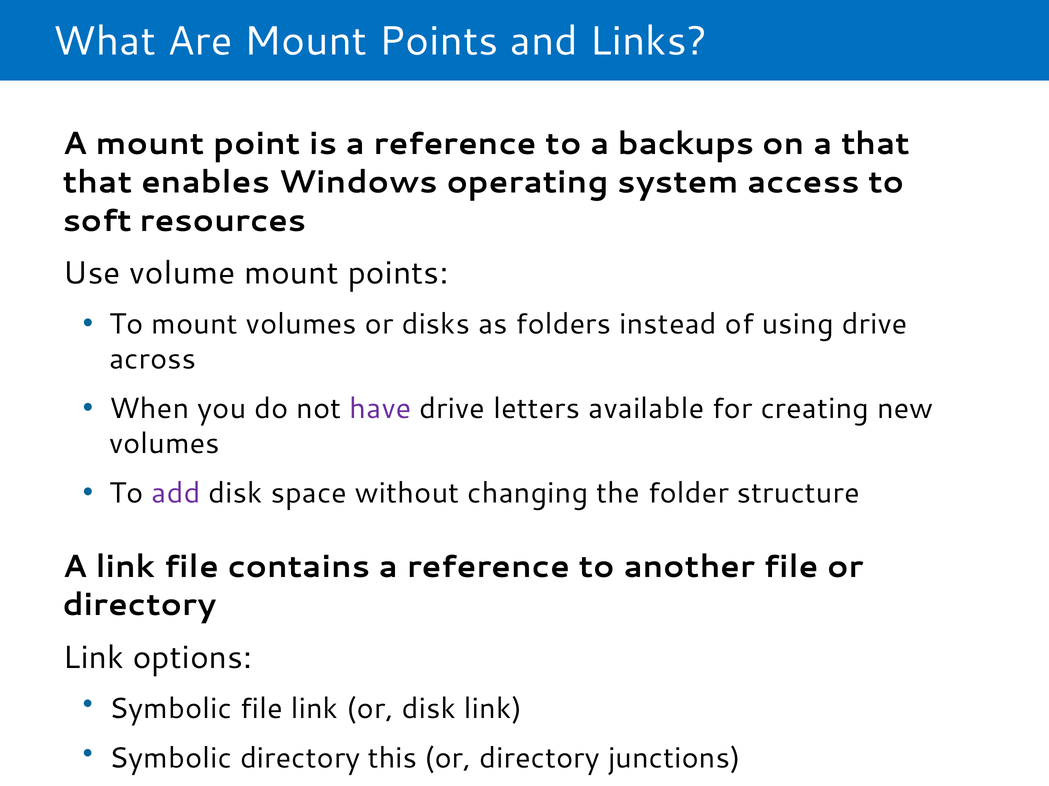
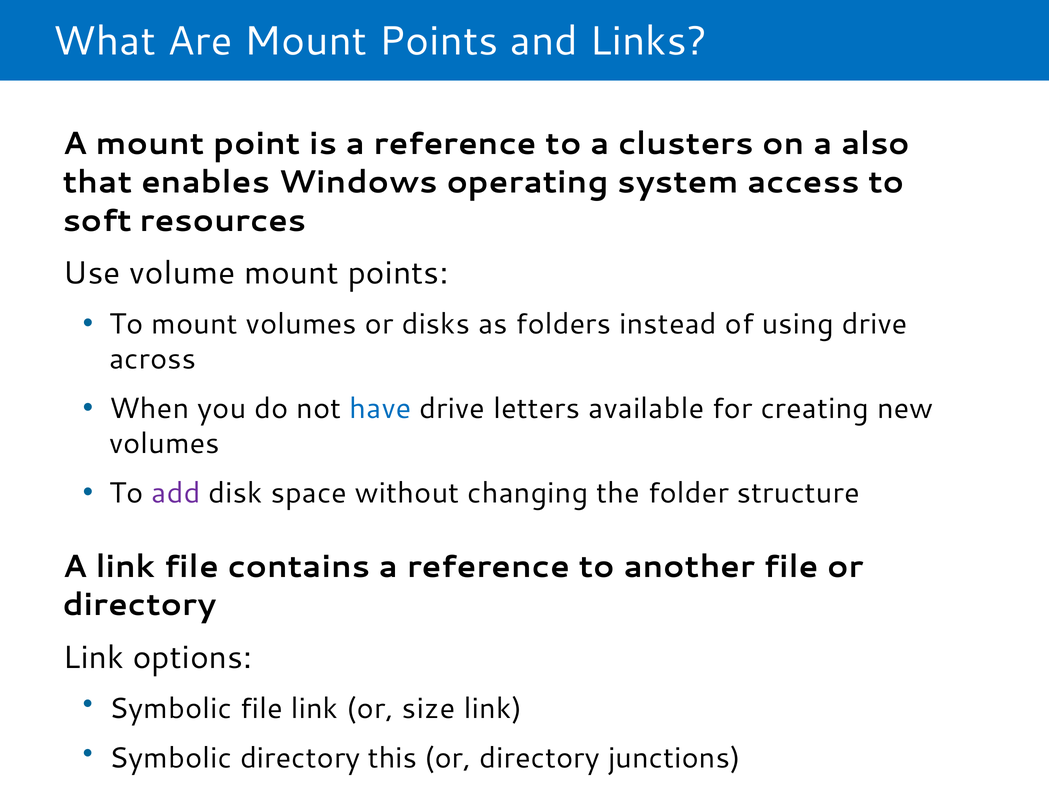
backups: backups -> clusters (686, 144)
a that: that -> also (875, 144)
have colour: purple -> blue (380, 409)
or disk: disk -> size (429, 710)
